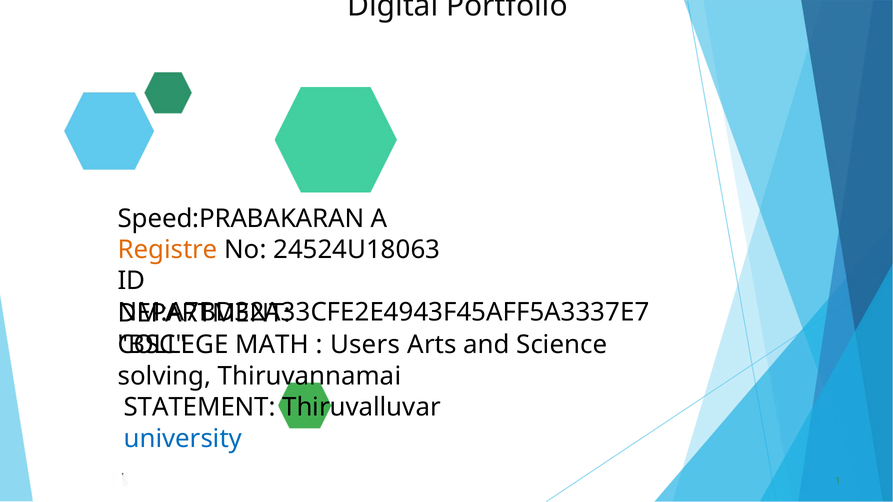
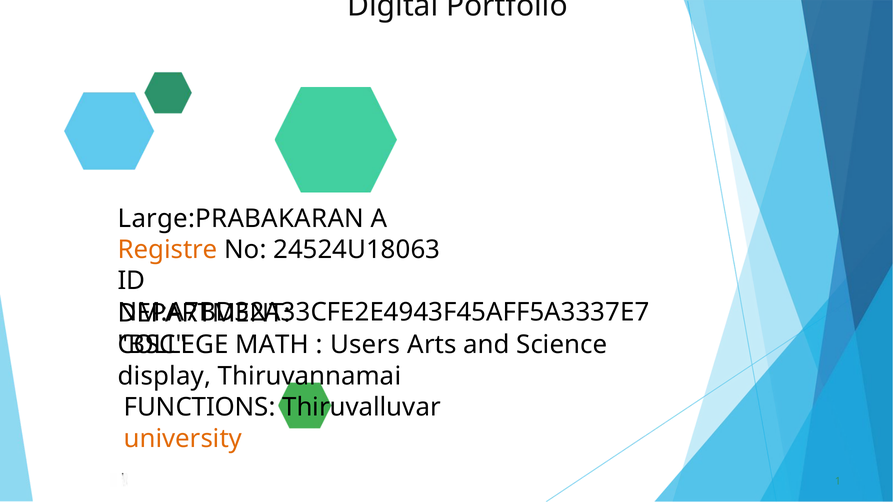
Speed:PRABAKARAN: Speed:PRABAKARAN -> Large:PRABAKARAN (241, 219)
solving: solving -> display (164, 376)
STATEMENT: STATEMENT -> FUNCTIONS (200, 408)
university colour: blue -> orange (183, 439)
